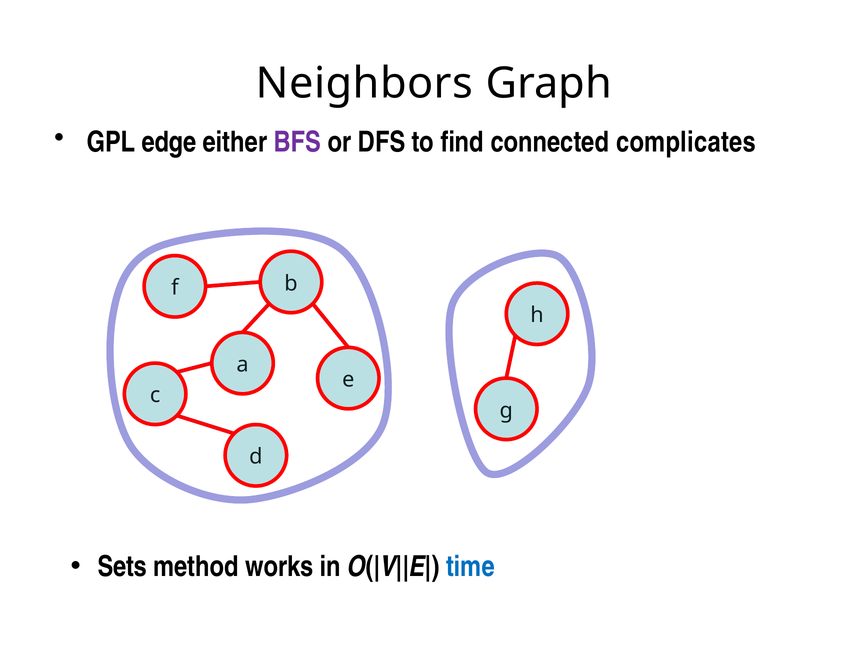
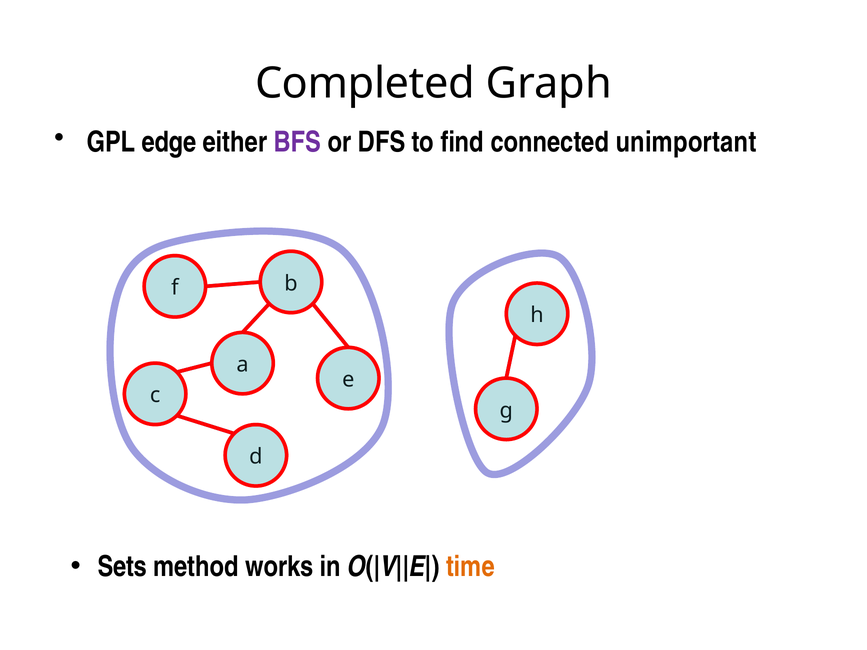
Neighbors: Neighbors -> Completed (365, 83)
complicates: complicates -> unimportant (686, 142)
time colour: blue -> orange (470, 567)
